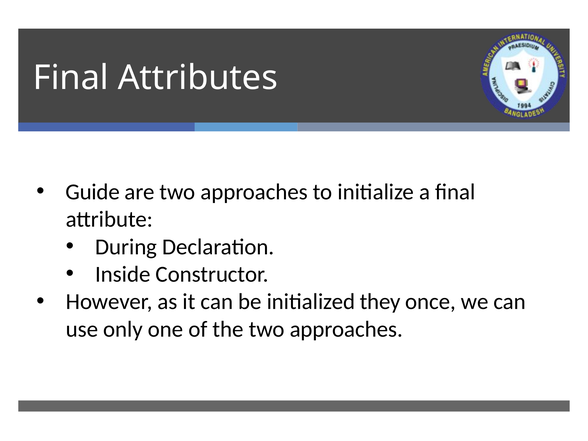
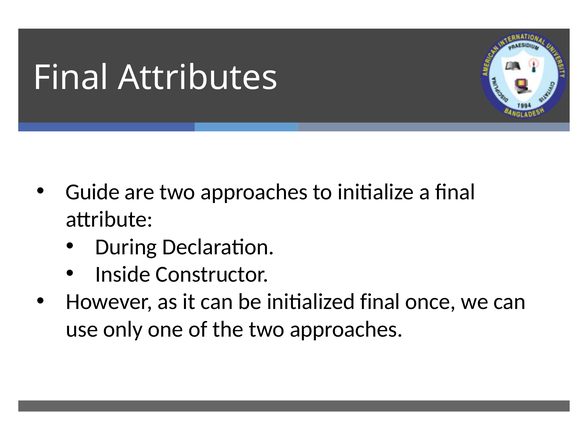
initialized they: they -> final (380, 302)
